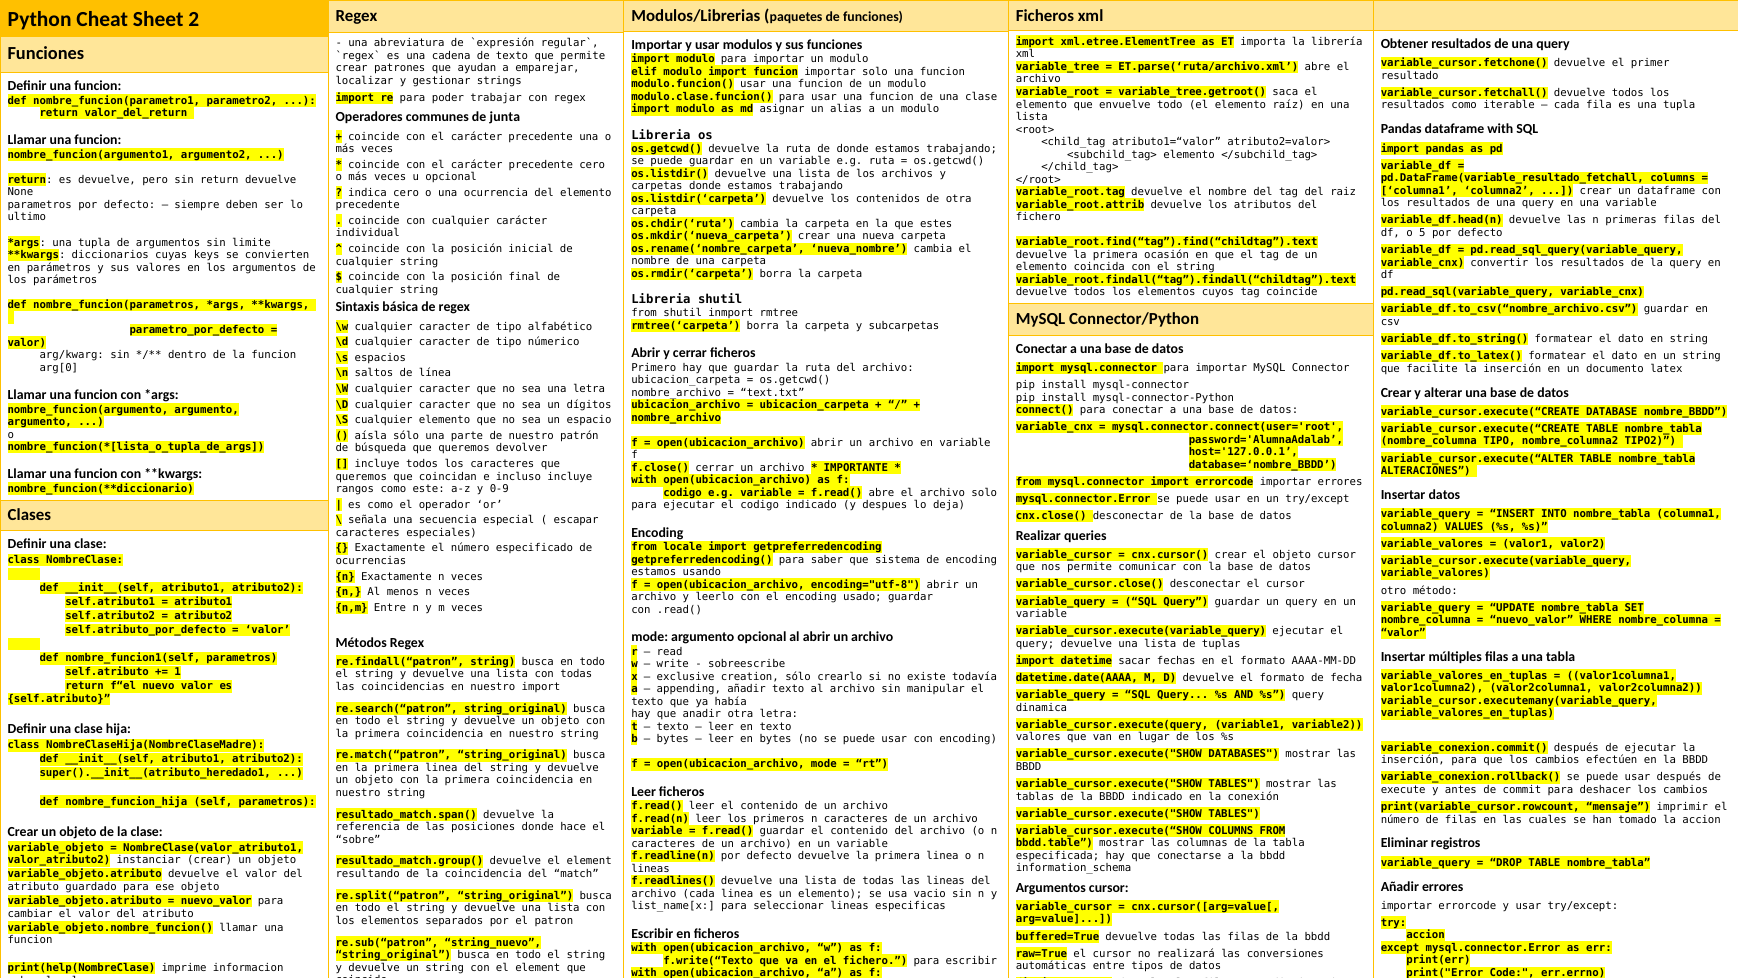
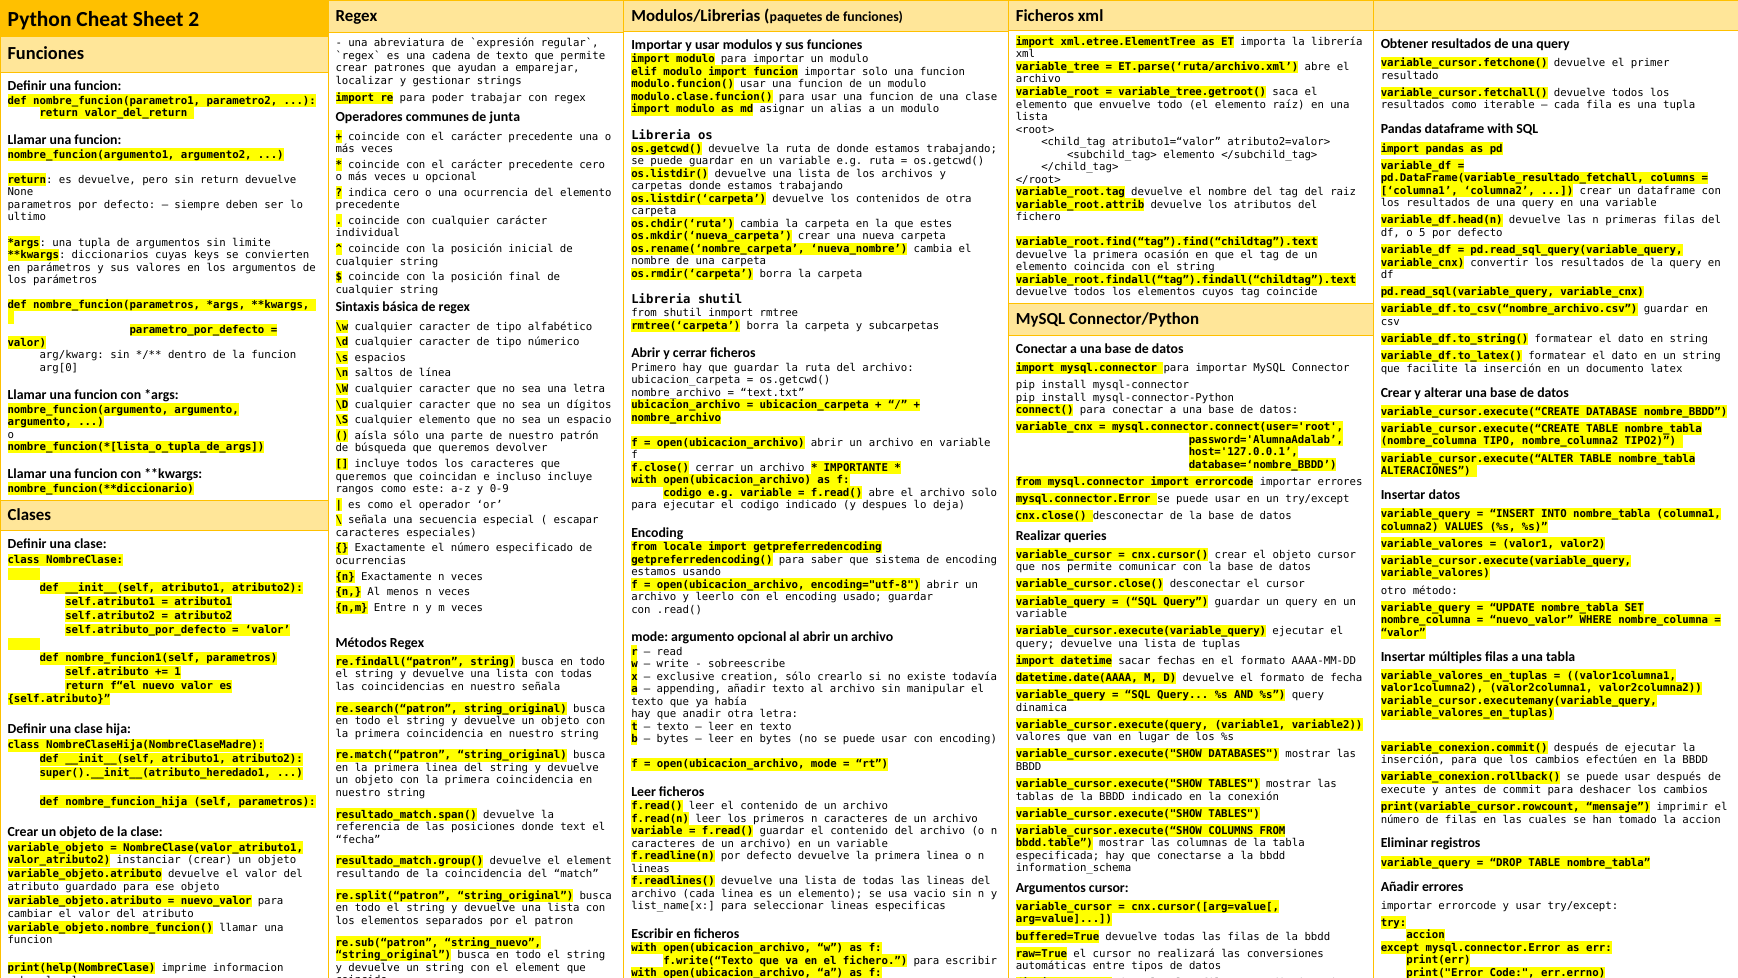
nuestro import: import -> señala (541, 687)
hace: hace -> text (573, 827)
sobre: sobre -> fecha (358, 839)
